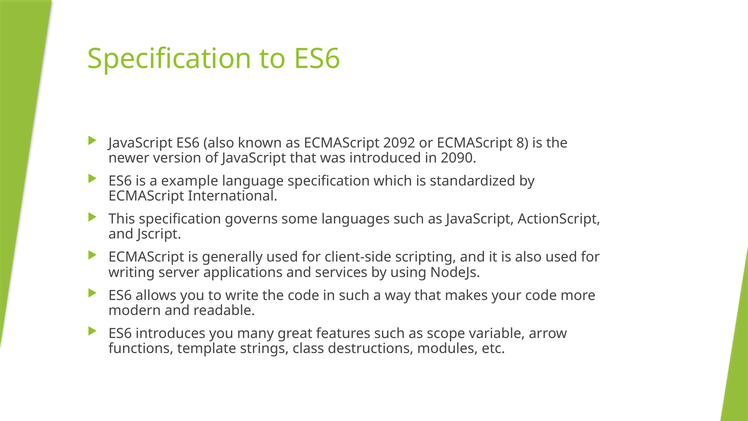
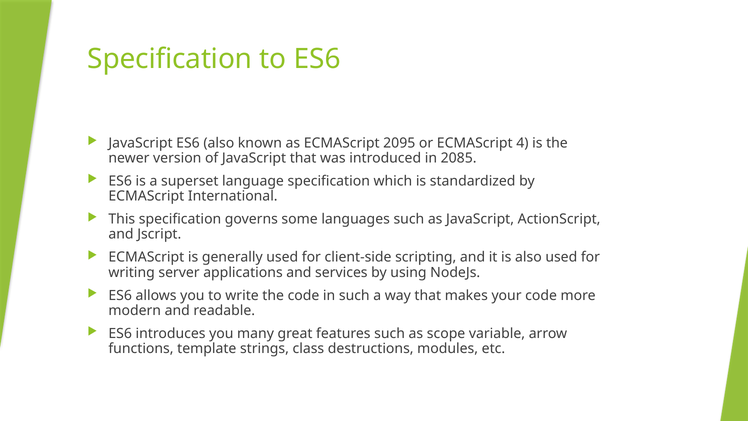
2092: 2092 -> 2095 (399, 143)
8: 8 -> 4 (522, 143)
2090: 2090 -> 2085 (459, 158)
example: example -> superset (190, 181)
